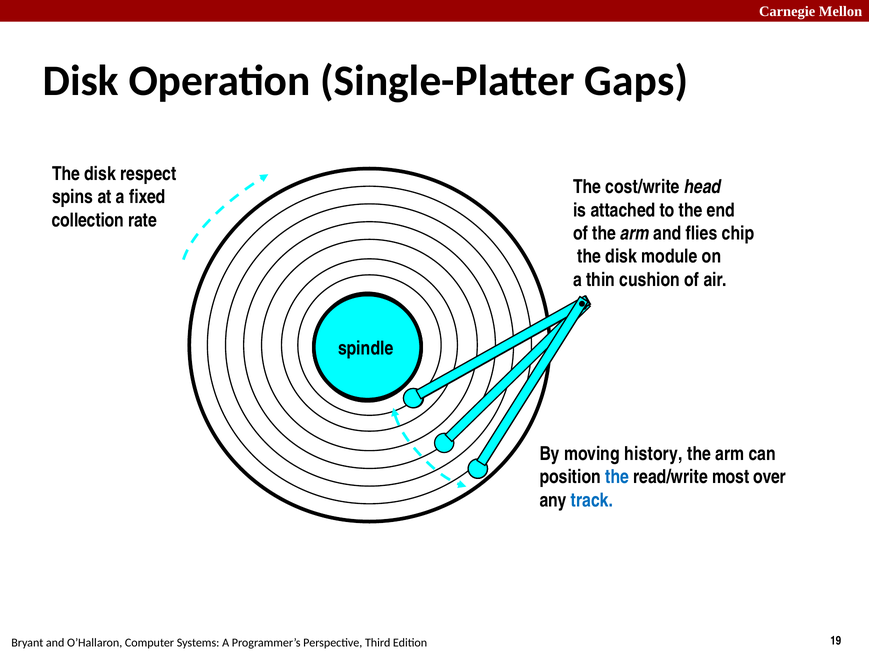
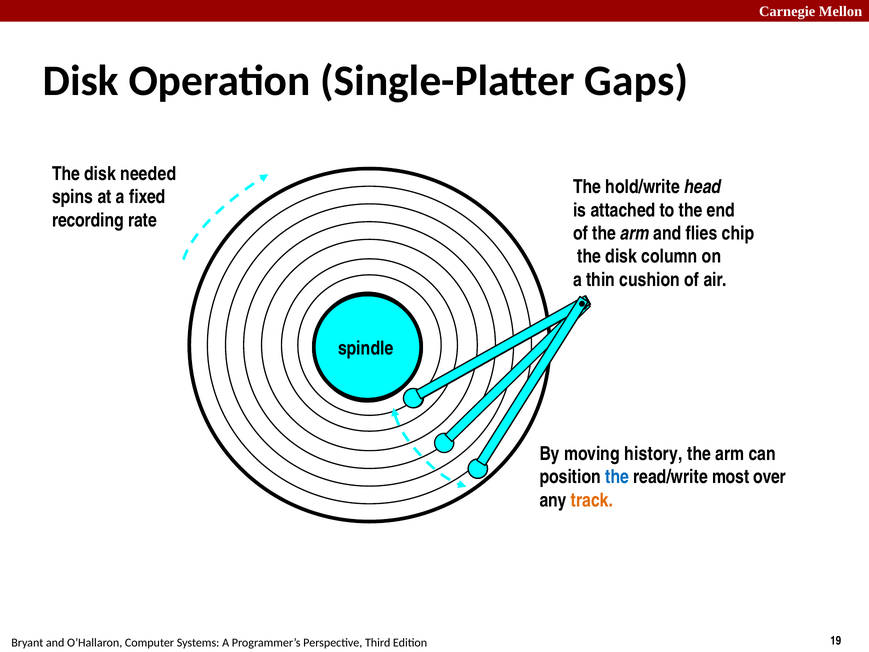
respect: respect -> needed (148, 174)
cost/write: cost/write -> hold/write (643, 187)
collection: collection -> recording (88, 220)
module: module -> column (670, 256)
track colour: blue -> orange (592, 500)
